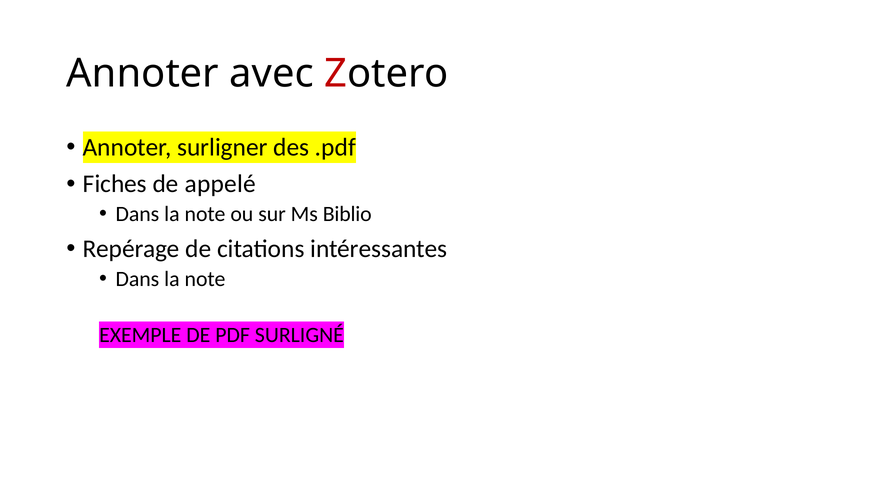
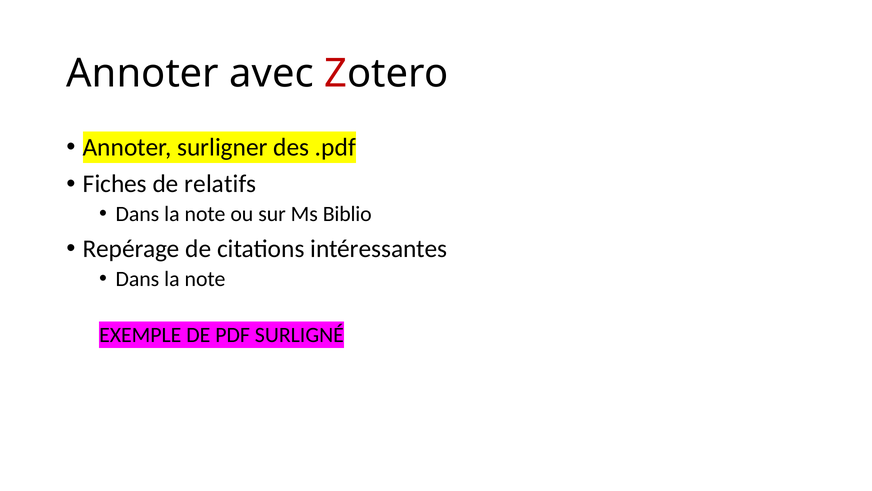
appelé: appelé -> relatifs (220, 184)
